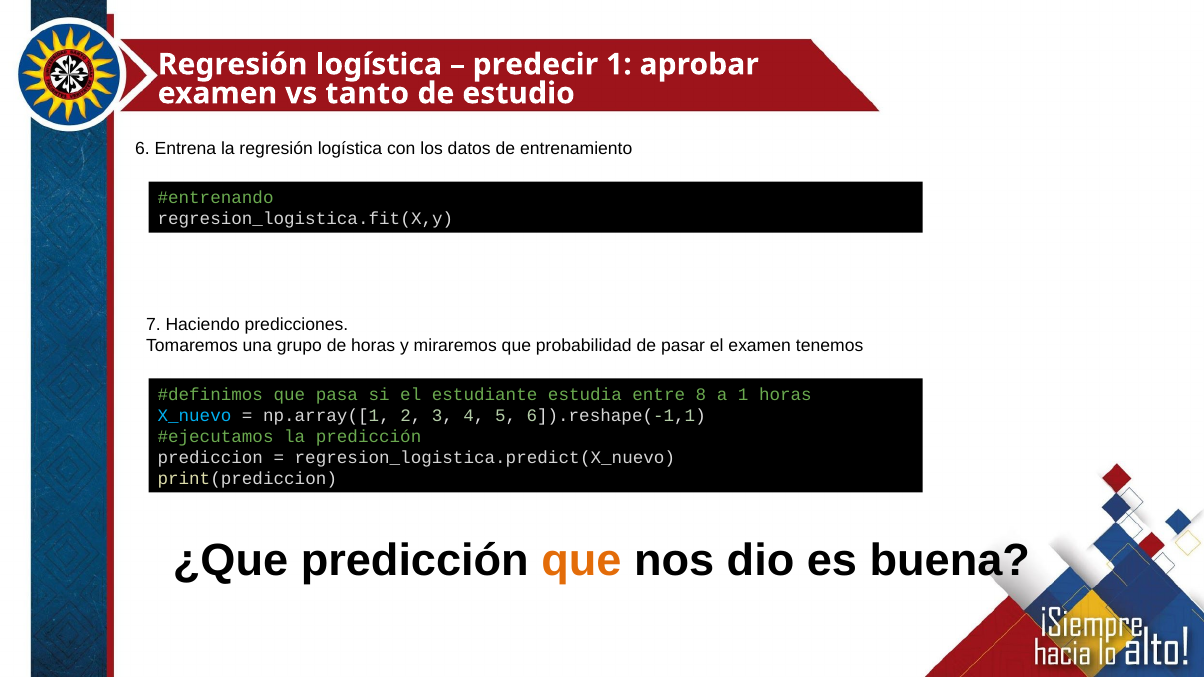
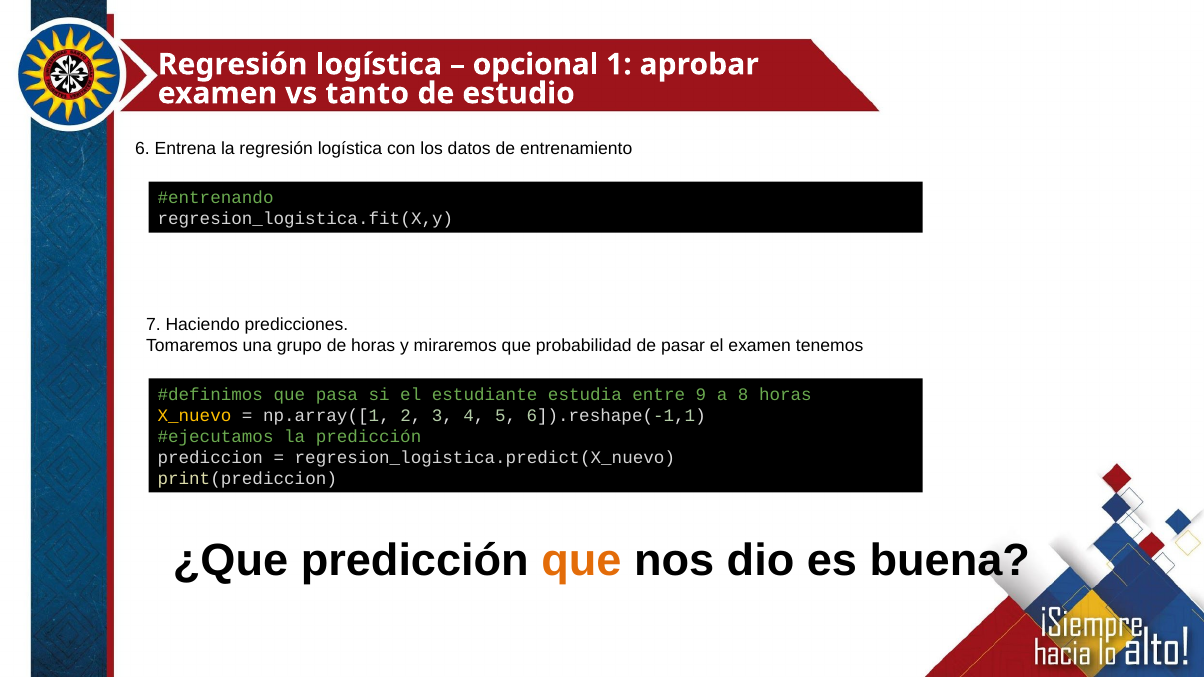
predecir: predecir -> opcional (536, 65)
8: 8 -> 9 (701, 395)
a 1: 1 -> 8 (743, 395)
X_nuevo colour: light blue -> yellow (194, 416)
